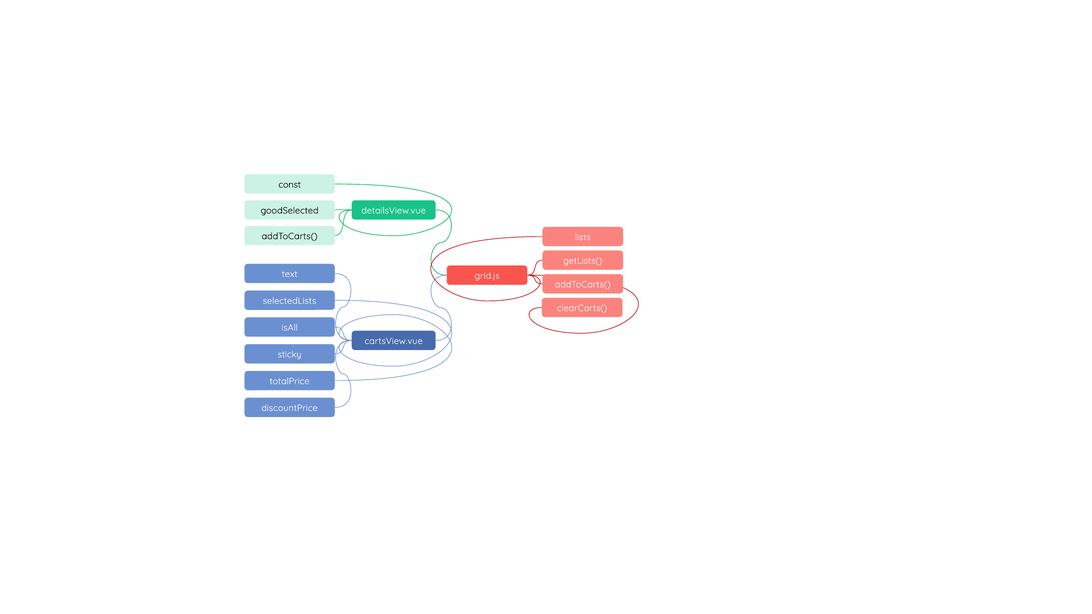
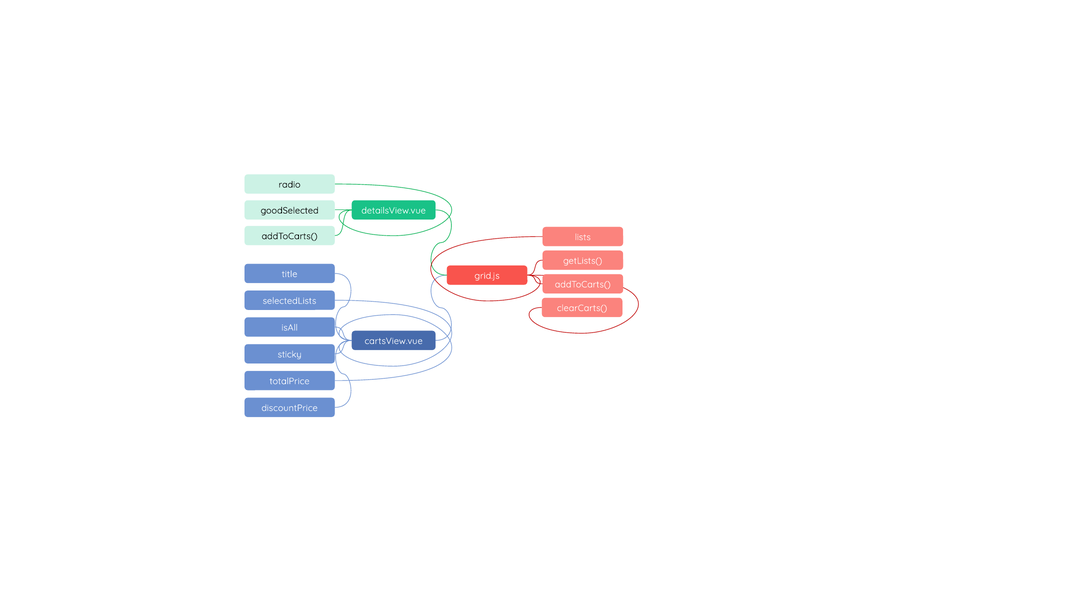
const: const -> radio (290, 185)
text: text -> title (290, 274)
